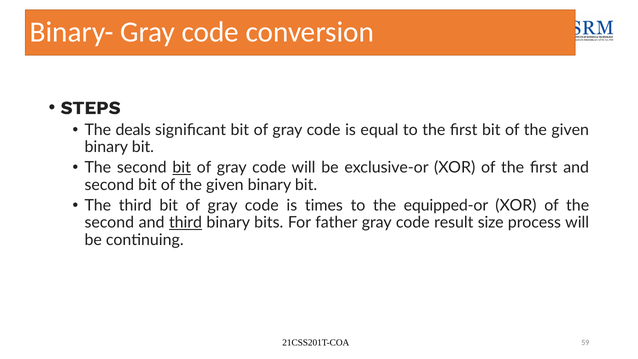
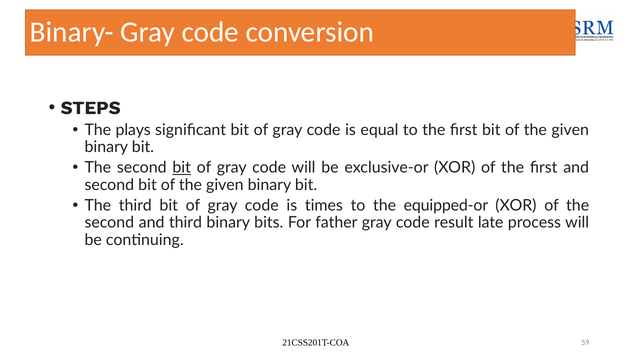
deals: deals -> plays (133, 130)
third underline: present -> none (186, 223)
size: size -> late (491, 223)
